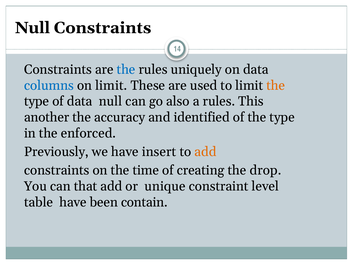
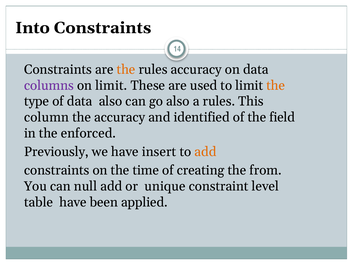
Null: Null -> Into (32, 28)
the colour: blue -> orange (126, 69)
rules uniquely: uniquely -> accuracy (196, 69)
columns colour: blue -> purple (49, 85)
data null: null -> also (111, 101)
another: another -> column (47, 117)
of the type: type -> field (282, 117)
drop: drop -> from (266, 170)
that: that -> null (86, 186)
contain: contain -> applied (144, 202)
